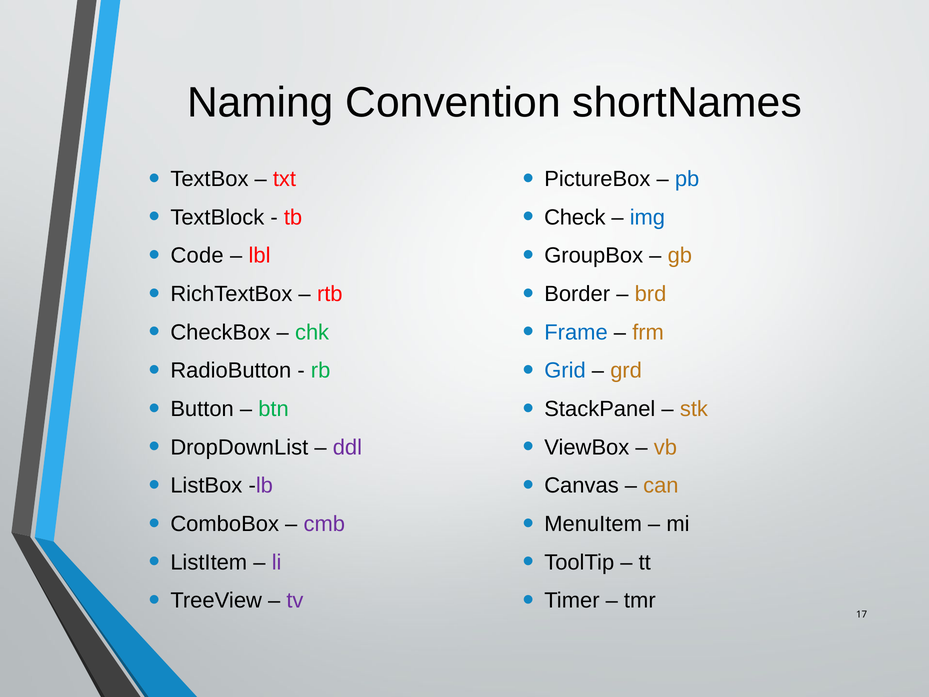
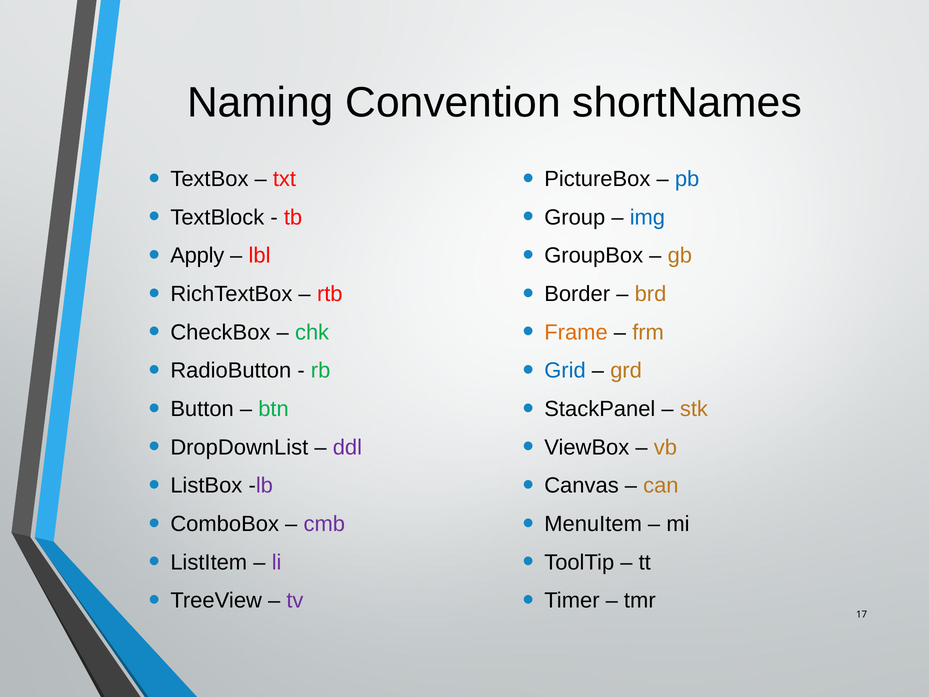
Check: Check -> Group (575, 217)
Code: Code -> Apply (197, 256)
Frame colour: blue -> orange (576, 332)
